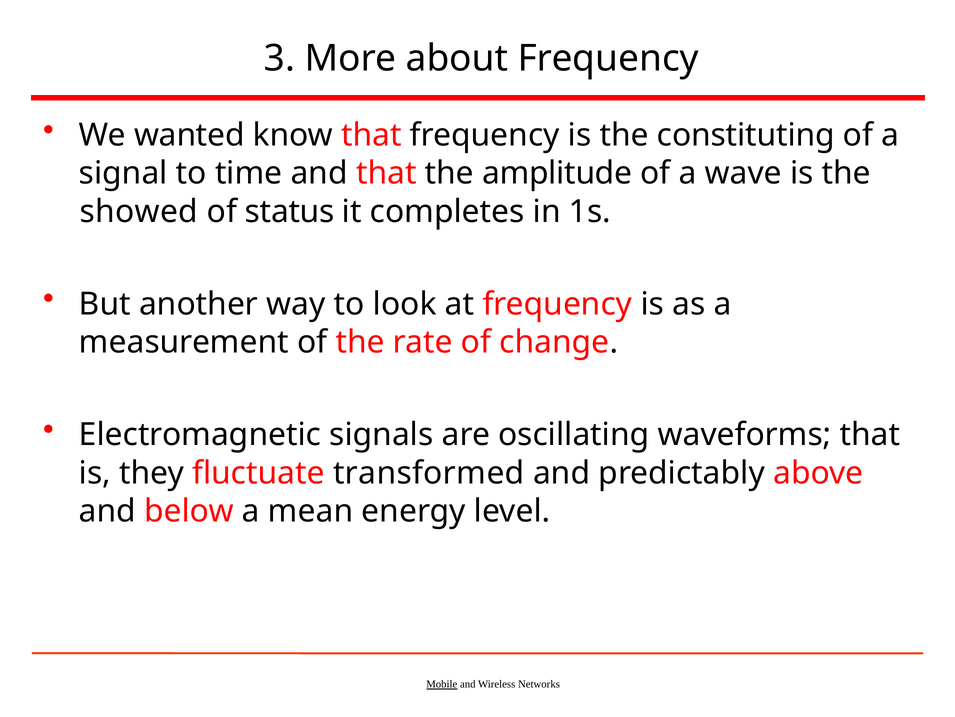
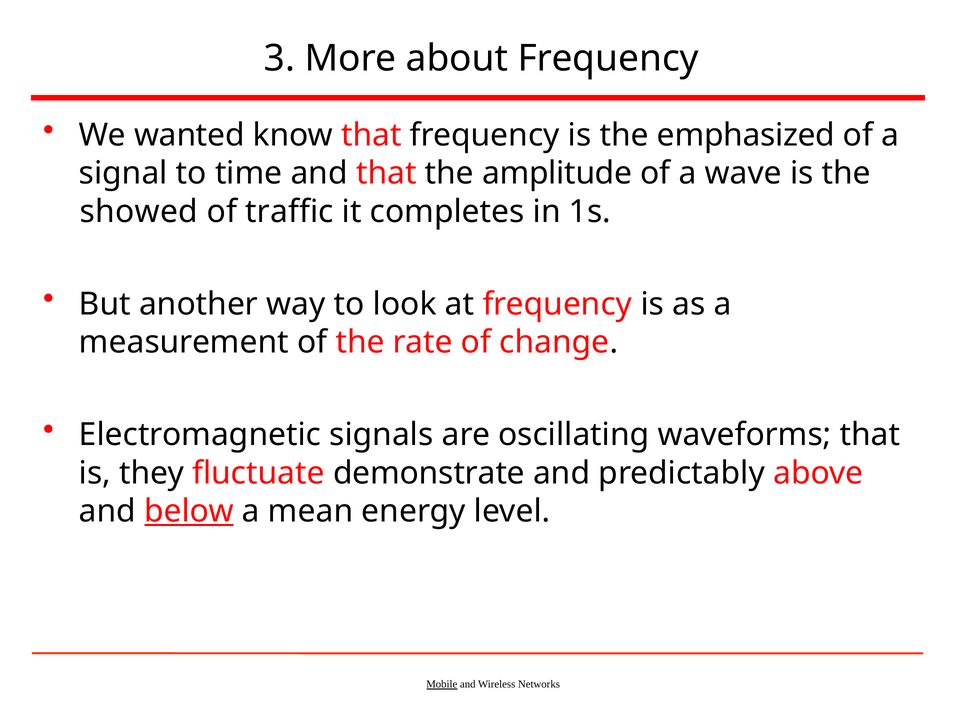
constituting: constituting -> emphasized (746, 135)
status: status -> traffic (289, 211)
transformed: transformed -> demonstrate (429, 473)
below underline: none -> present (189, 511)
